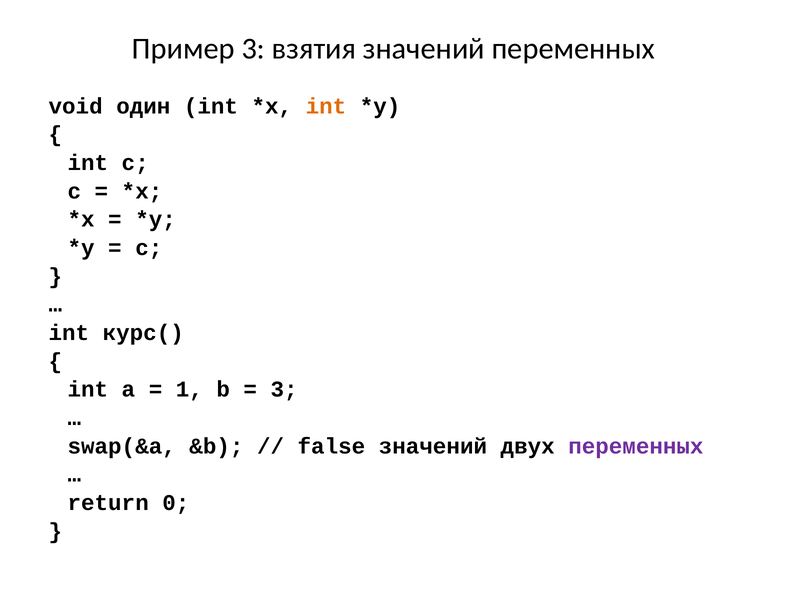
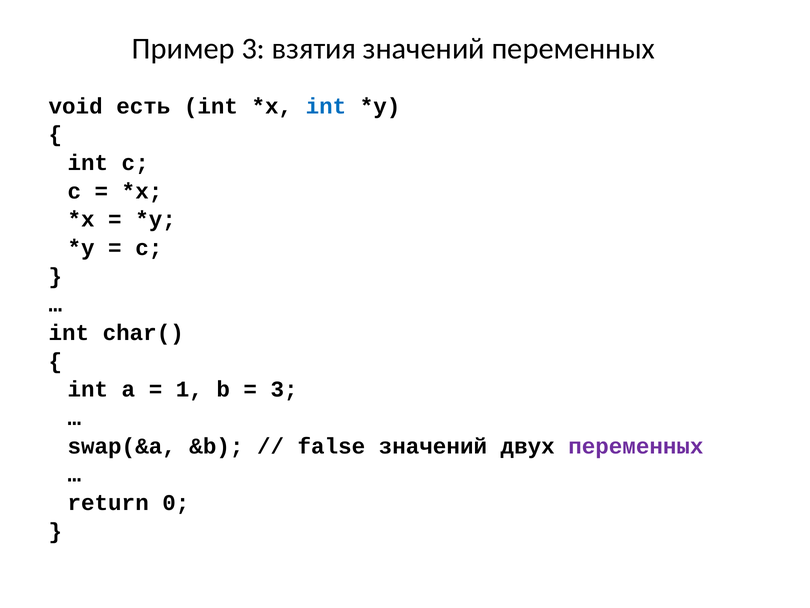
один: один -> есть (143, 106)
int colour: orange -> blue (326, 106)
курс(: курс( -> char( (143, 333)
